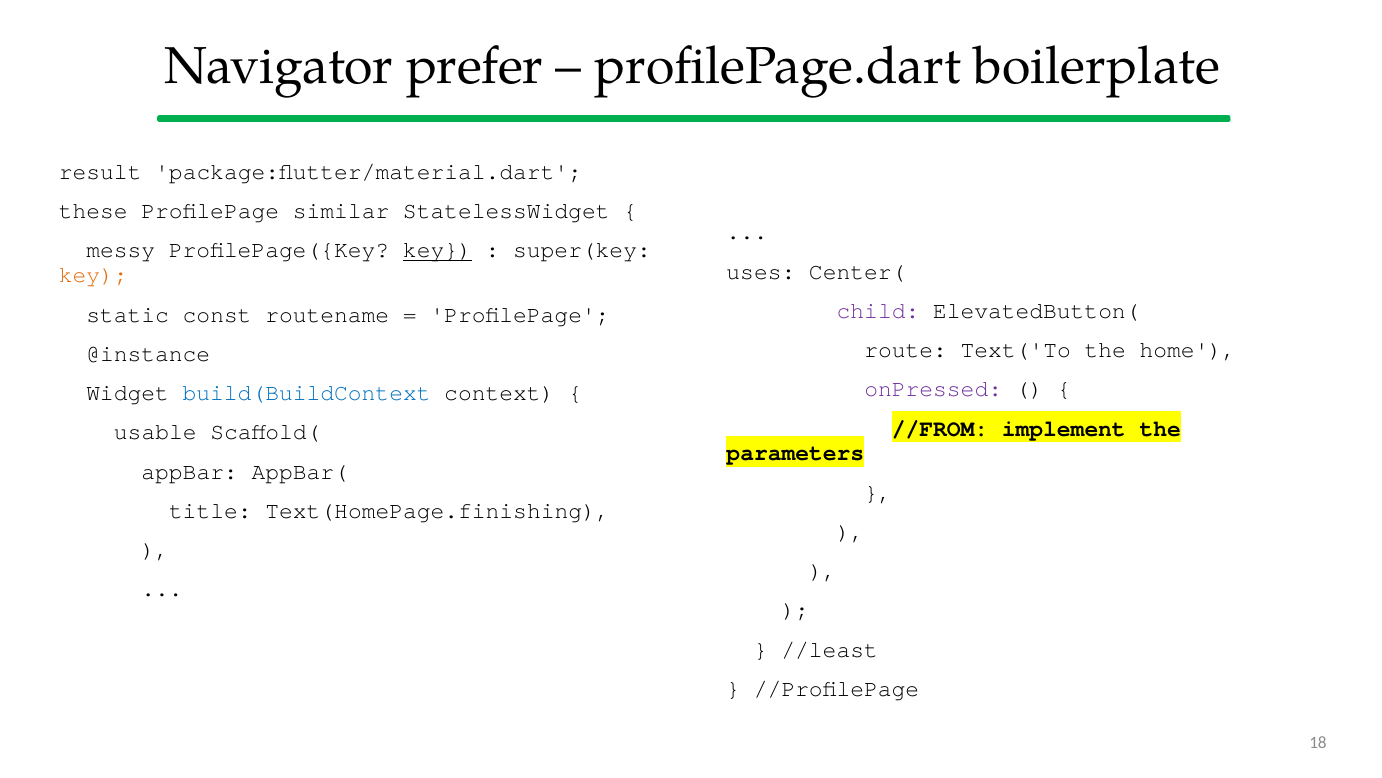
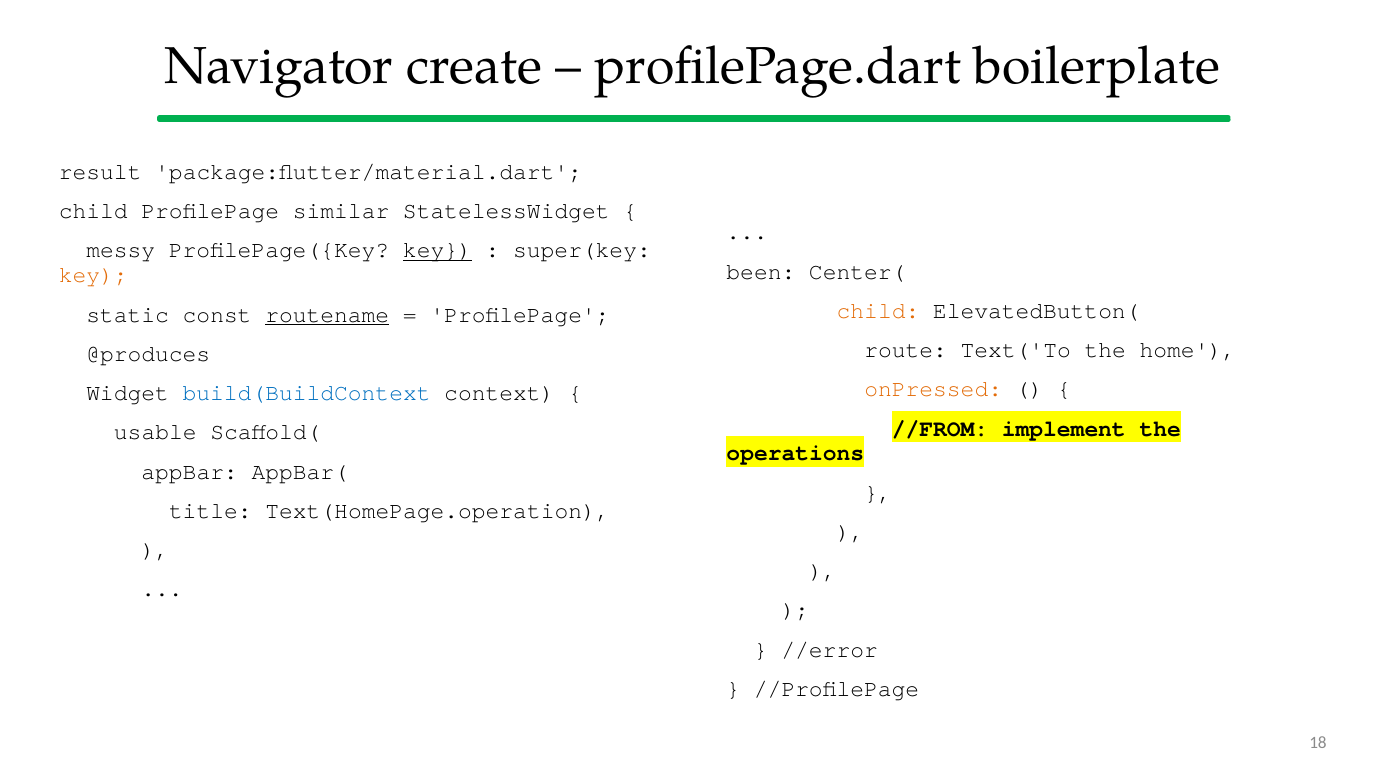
prefer: prefer -> create (474, 67)
these: these -> child (93, 211)
uses: uses -> been (761, 271)
child colour: purple -> orange (878, 310)
routename underline: none -> present (327, 314)
@instance: @instance -> @produces (148, 353)
onPressed colour: purple -> orange (933, 389)
parameters: parameters -> operations (795, 453)
Text(HomePage.finishing: Text(HomePage.finishing -> Text(HomePage.operation (438, 510)
//least: //least -> //error (830, 649)
